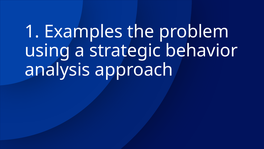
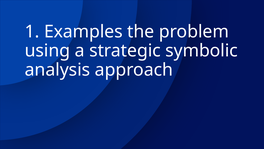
behavior: behavior -> symbolic (202, 51)
